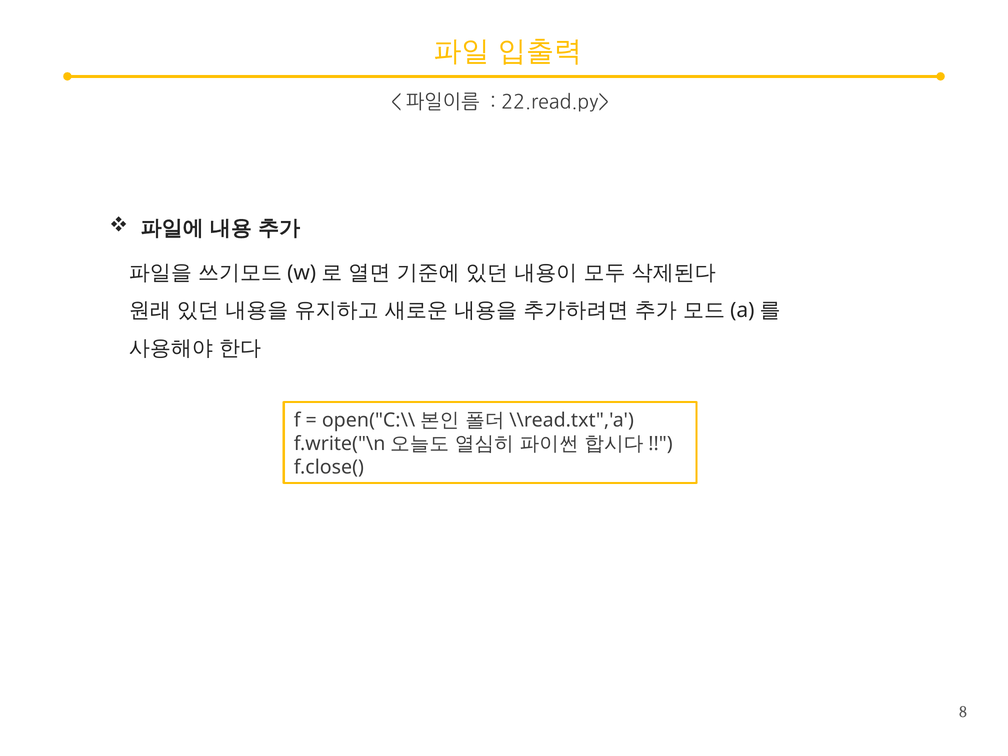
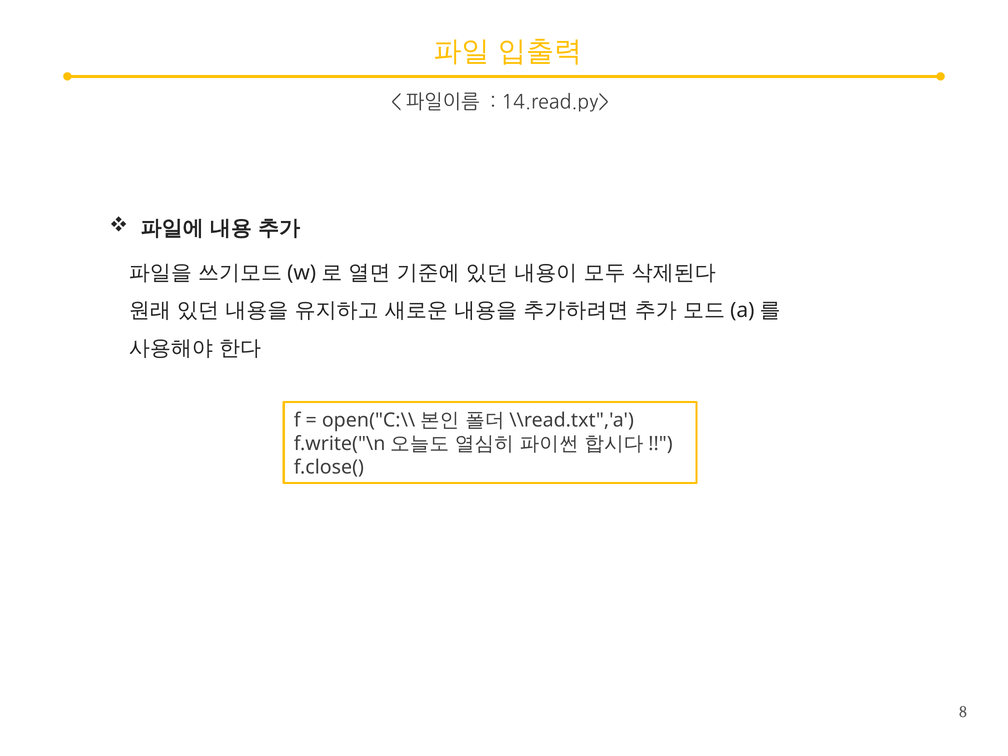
22.read.py>: 22.read.py> -> 14.read.py> (555, 102)
